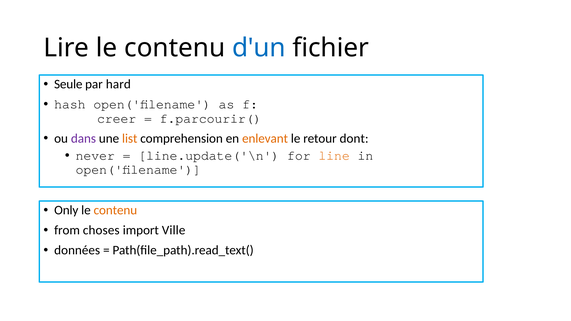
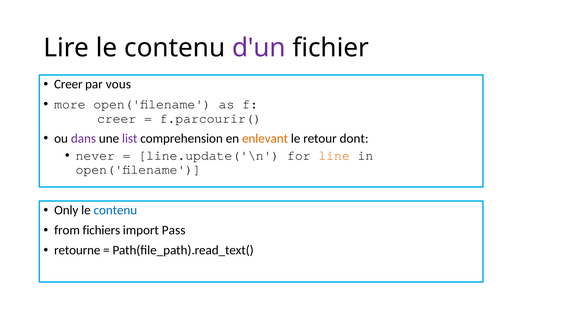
d'un colour: blue -> purple (259, 48)
Seule: Seule -> Creer (68, 84)
hard: hard -> vous (118, 84)
hash: hash -> more (70, 104)
list colour: orange -> purple (130, 139)
contenu colour: orange -> blue (115, 210)
choses: choses -> fichiers (101, 230)
Ville: Ville -> Pass (174, 230)
données: données -> retourne (77, 250)
